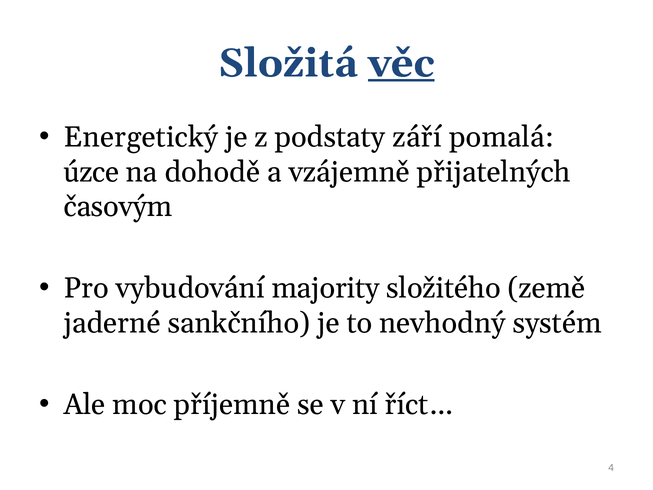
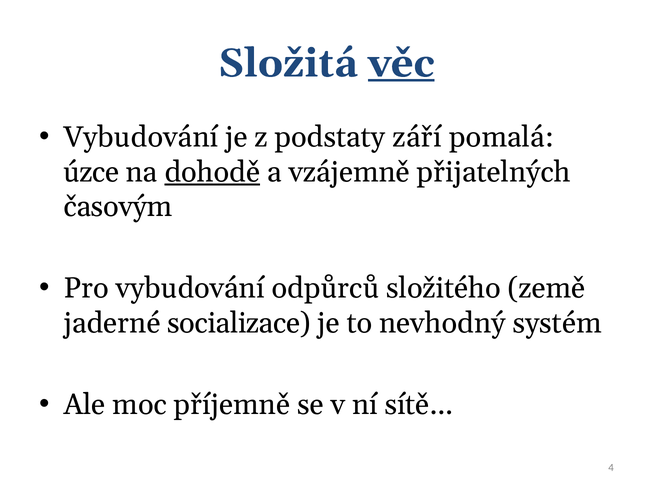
Energetický: Energetický -> Vybudování (141, 137)
dohodě underline: none -> present (212, 172)
majority: majority -> odpůrců (325, 288)
sankčního: sankčního -> socializace (239, 323)
říct…: říct… -> sítě… (418, 404)
